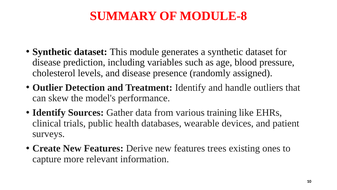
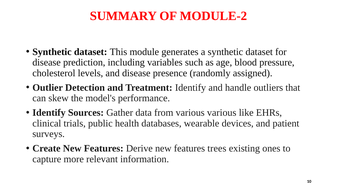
MODULE-8: MODULE-8 -> MODULE-2 (213, 16)
various training: training -> various (222, 112)
